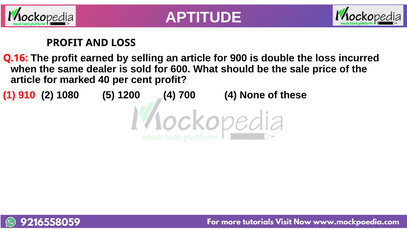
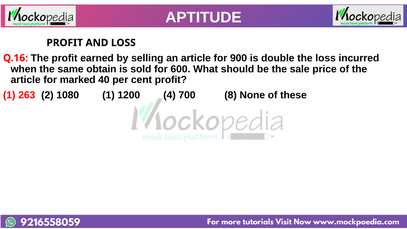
dealer: dealer -> obtain (101, 69)
910: 910 -> 263 (27, 95)
1080 5: 5 -> 1 (108, 95)
700 4: 4 -> 8 (231, 95)
